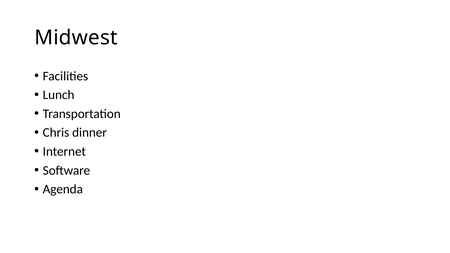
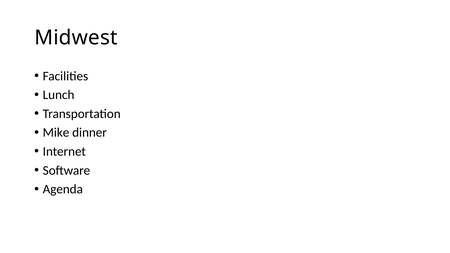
Chris: Chris -> Mike (56, 133)
